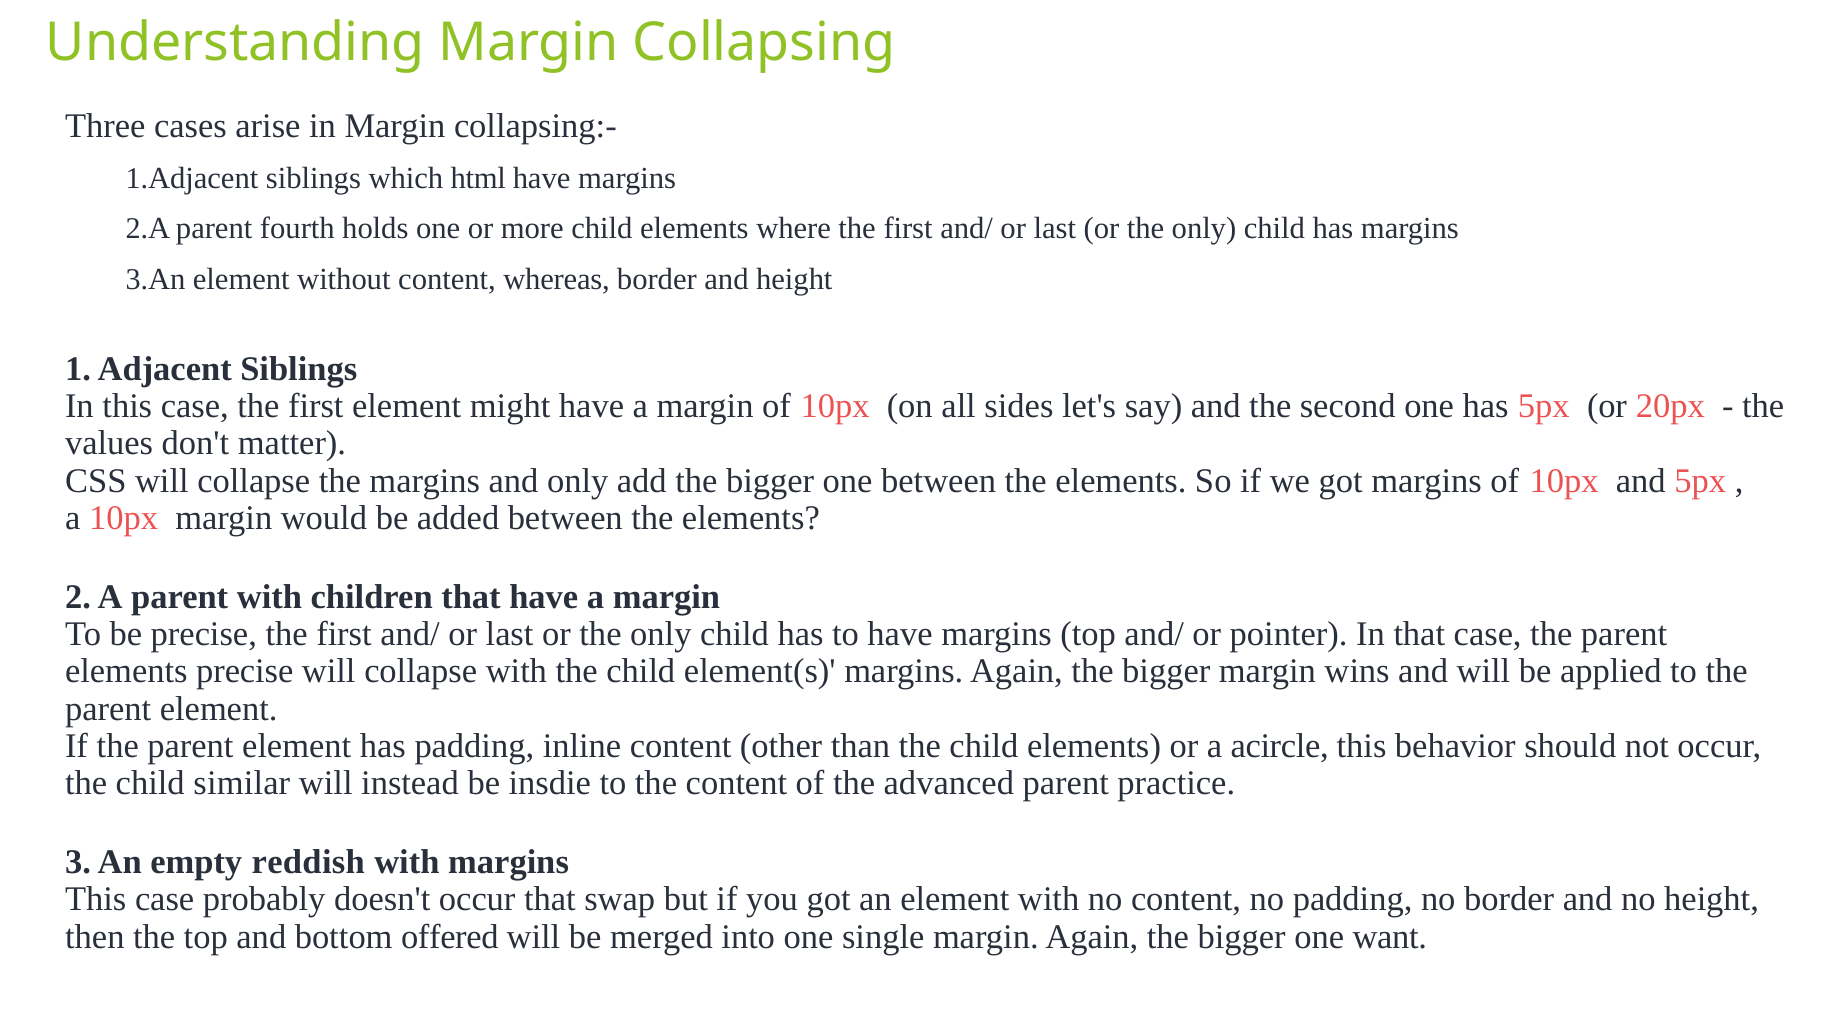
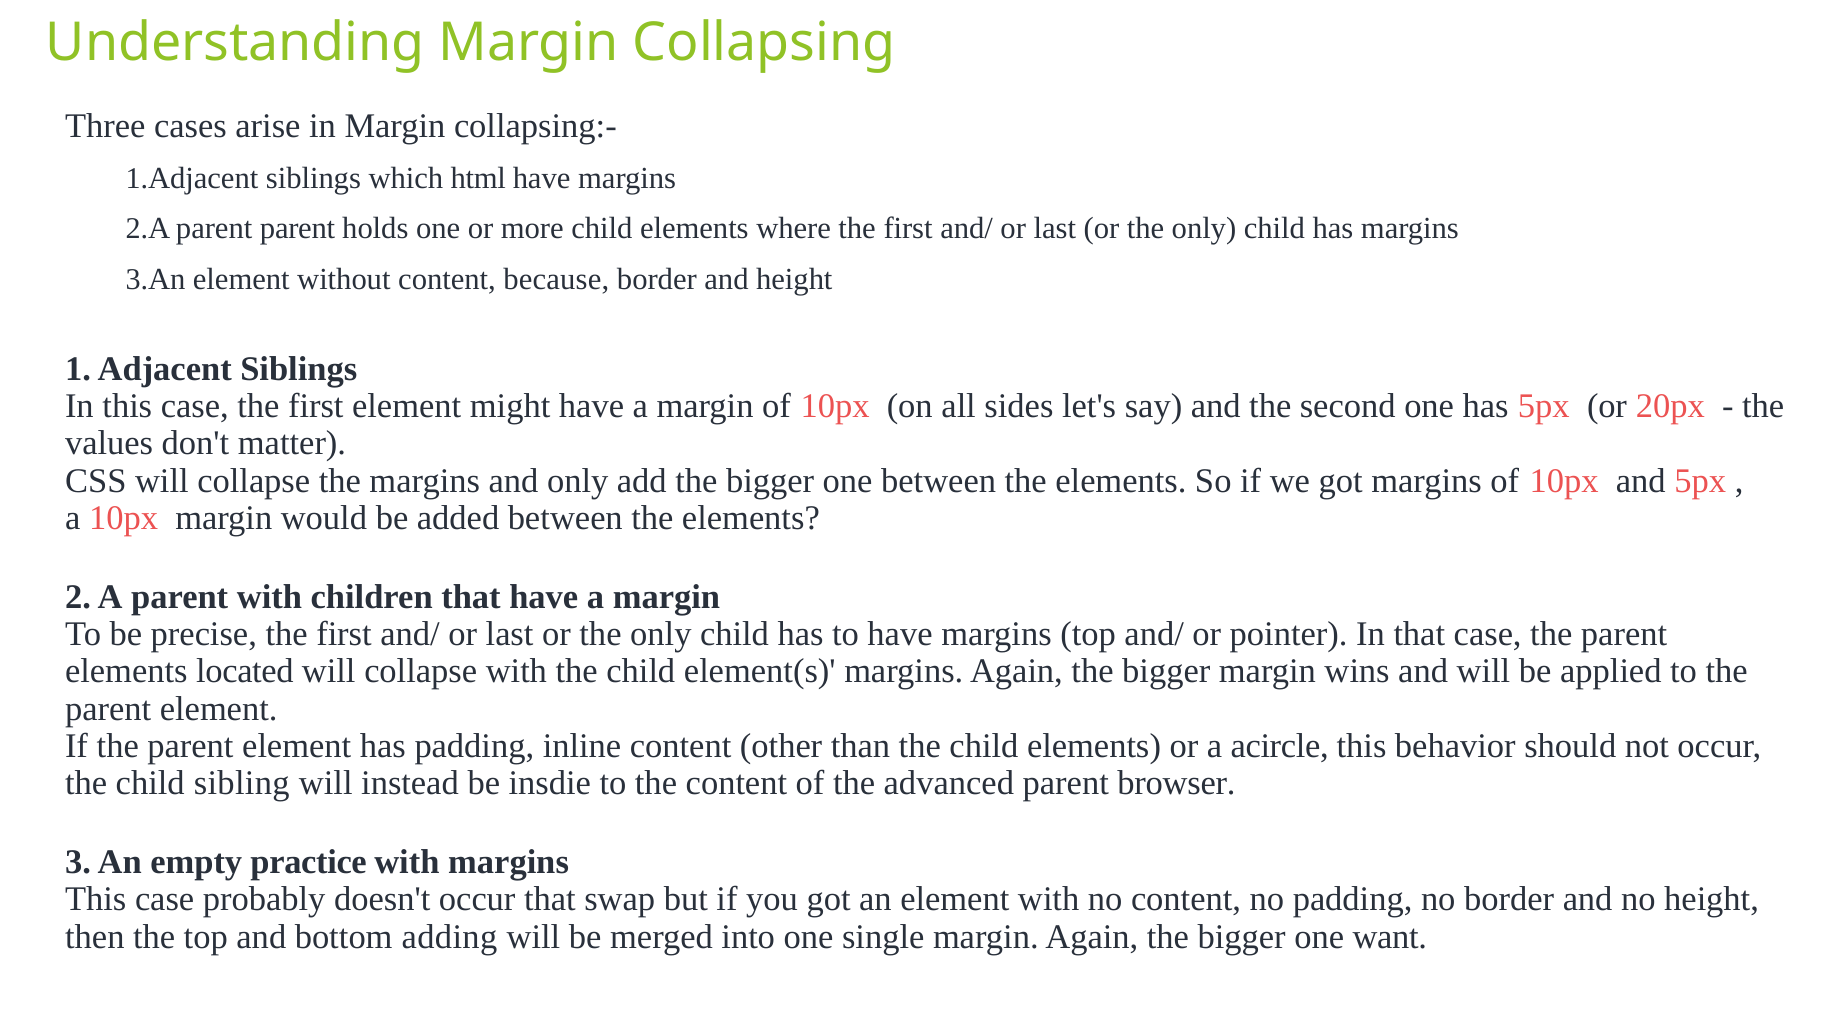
parent fourth: fourth -> parent (298, 229)
whereas: whereas -> because (556, 279)
elements precise: precise -> located (245, 671)
similar: similar -> sibling (242, 783)
practice: practice -> browser (1176, 783)
reddish: reddish -> practice (309, 862)
offered: offered -> adding (449, 936)
